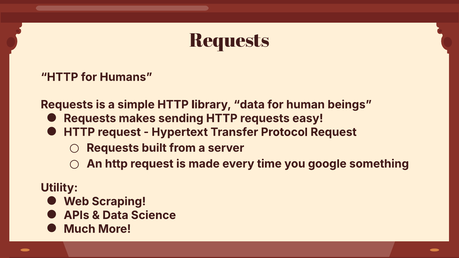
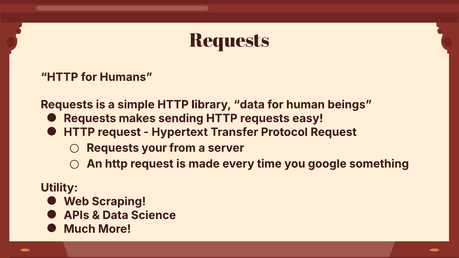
built: built -> your (154, 148)
